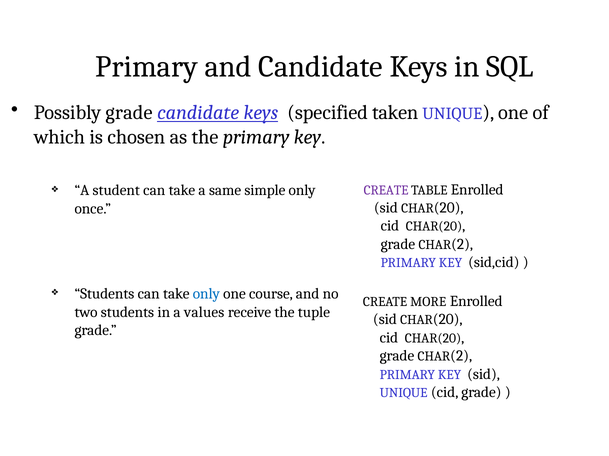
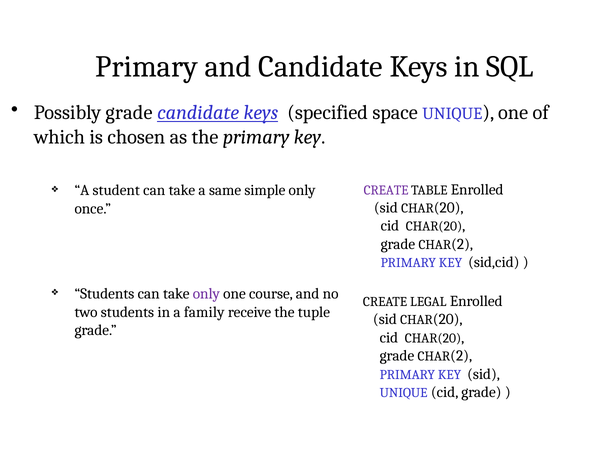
taken: taken -> space (395, 113)
only colour: blue -> purple (206, 294)
MORE: MORE -> LEGAL (428, 302)
values: values -> family (204, 313)
